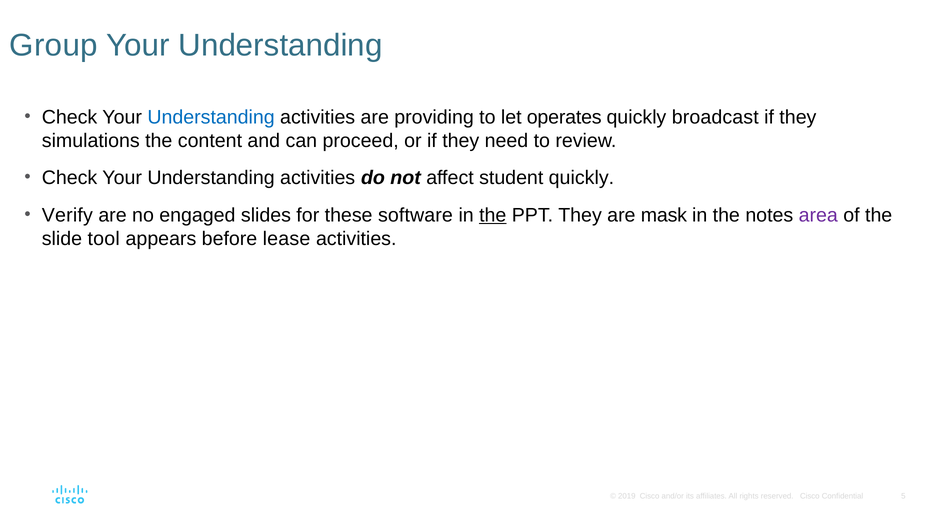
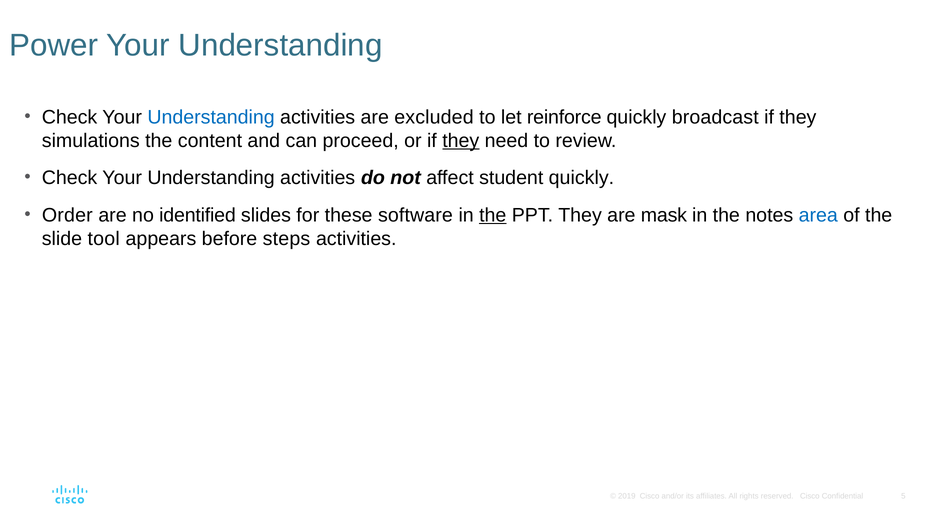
Group: Group -> Power (54, 45)
providing: providing -> excluded (434, 117)
operates: operates -> reinforce (564, 117)
they underline: none -> present (461, 141)
Verify: Verify -> Order (67, 215)
engaged: engaged -> identified (198, 215)
area colour: purple -> blue (818, 215)
lease: lease -> steps (286, 239)
